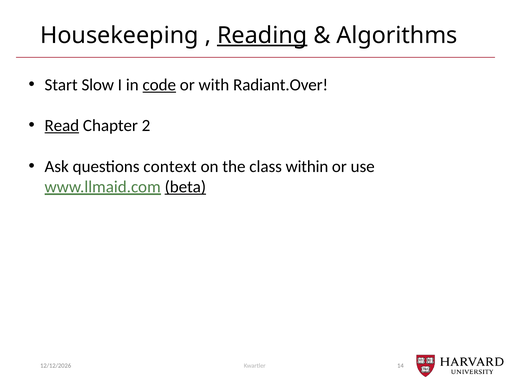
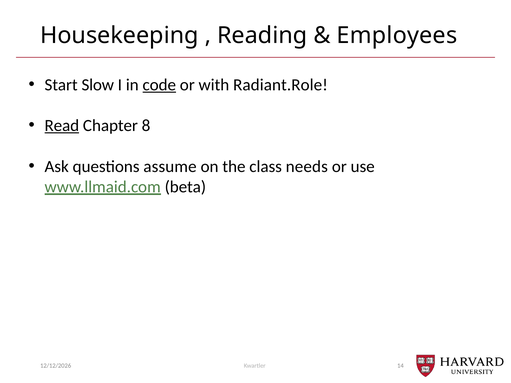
Reading underline: present -> none (262, 35)
Algorithms: Algorithms -> Employees (397, 35)
Radiant.Over: Radiant.Over -> Radiant.Role (280, 85)
2: 2 -> 8 (146, 126)
context: context -> assume (170, 167)
within: within -> needs (307, 167)
beta underline: present -> none (185, 187)
